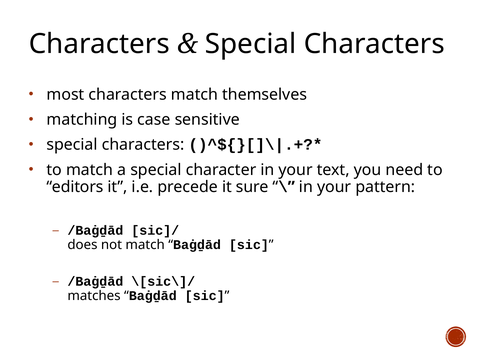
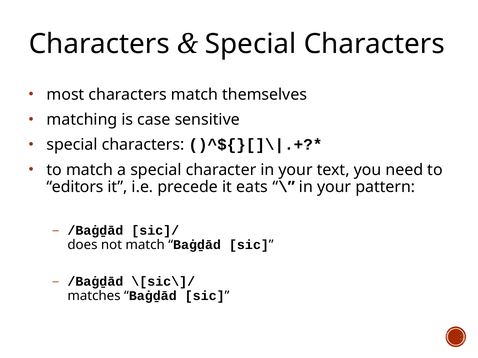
sure: sure -> eats (252, 187)
